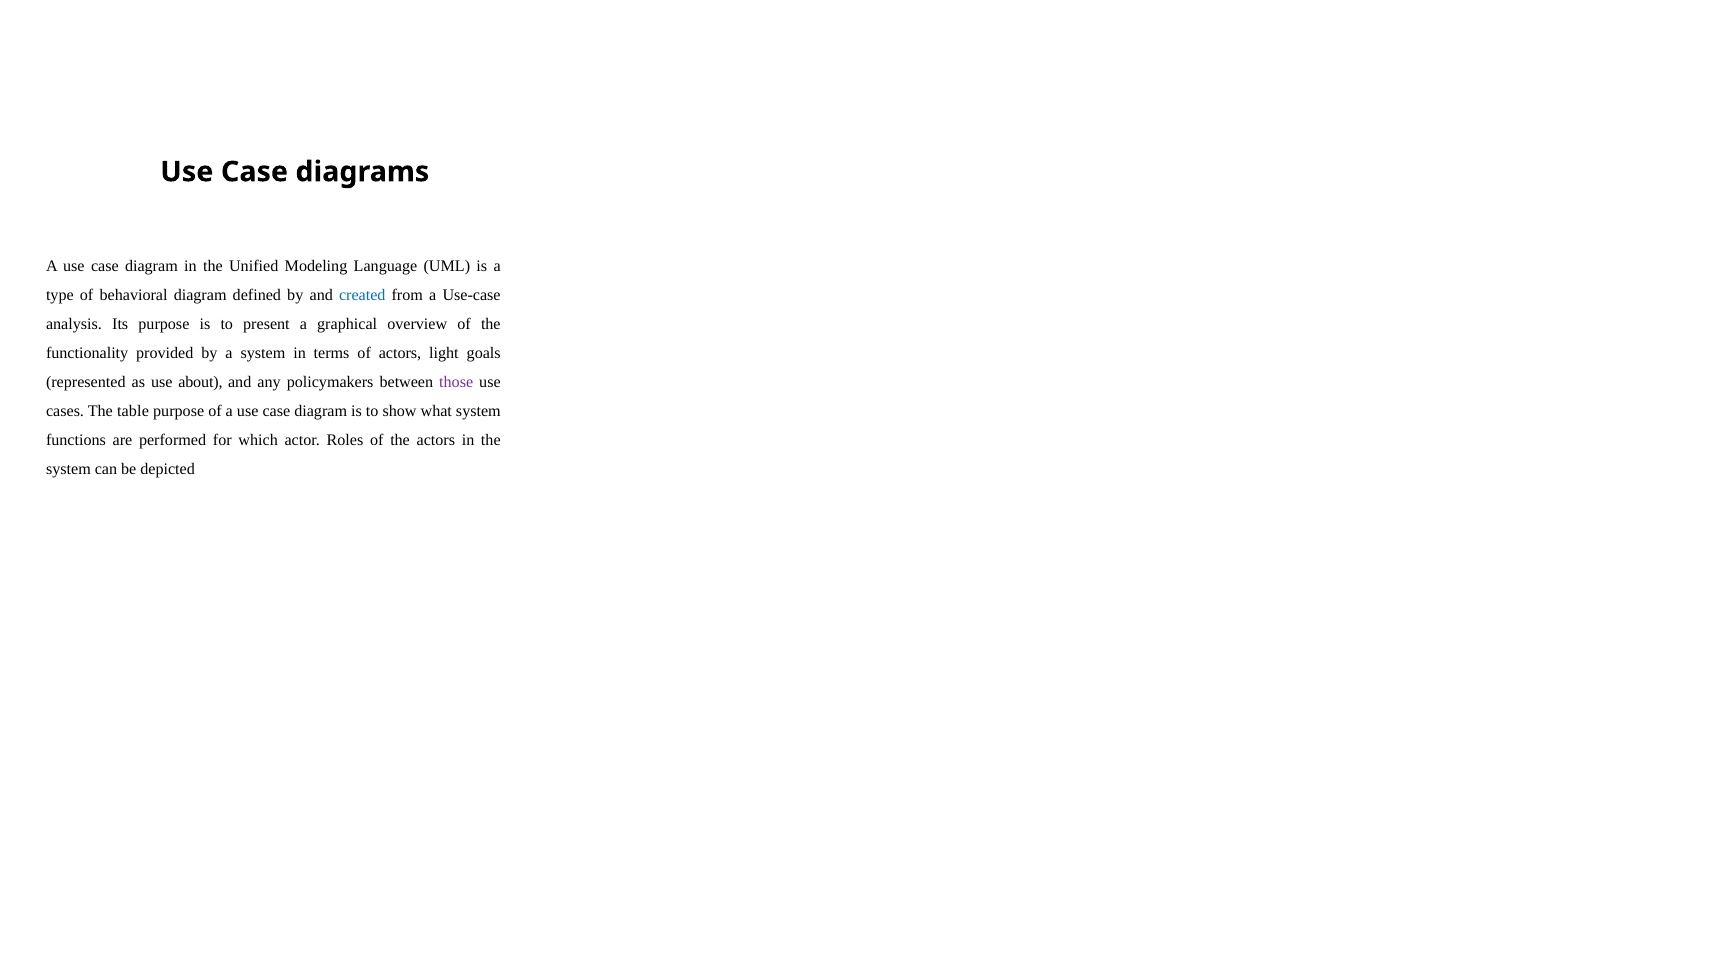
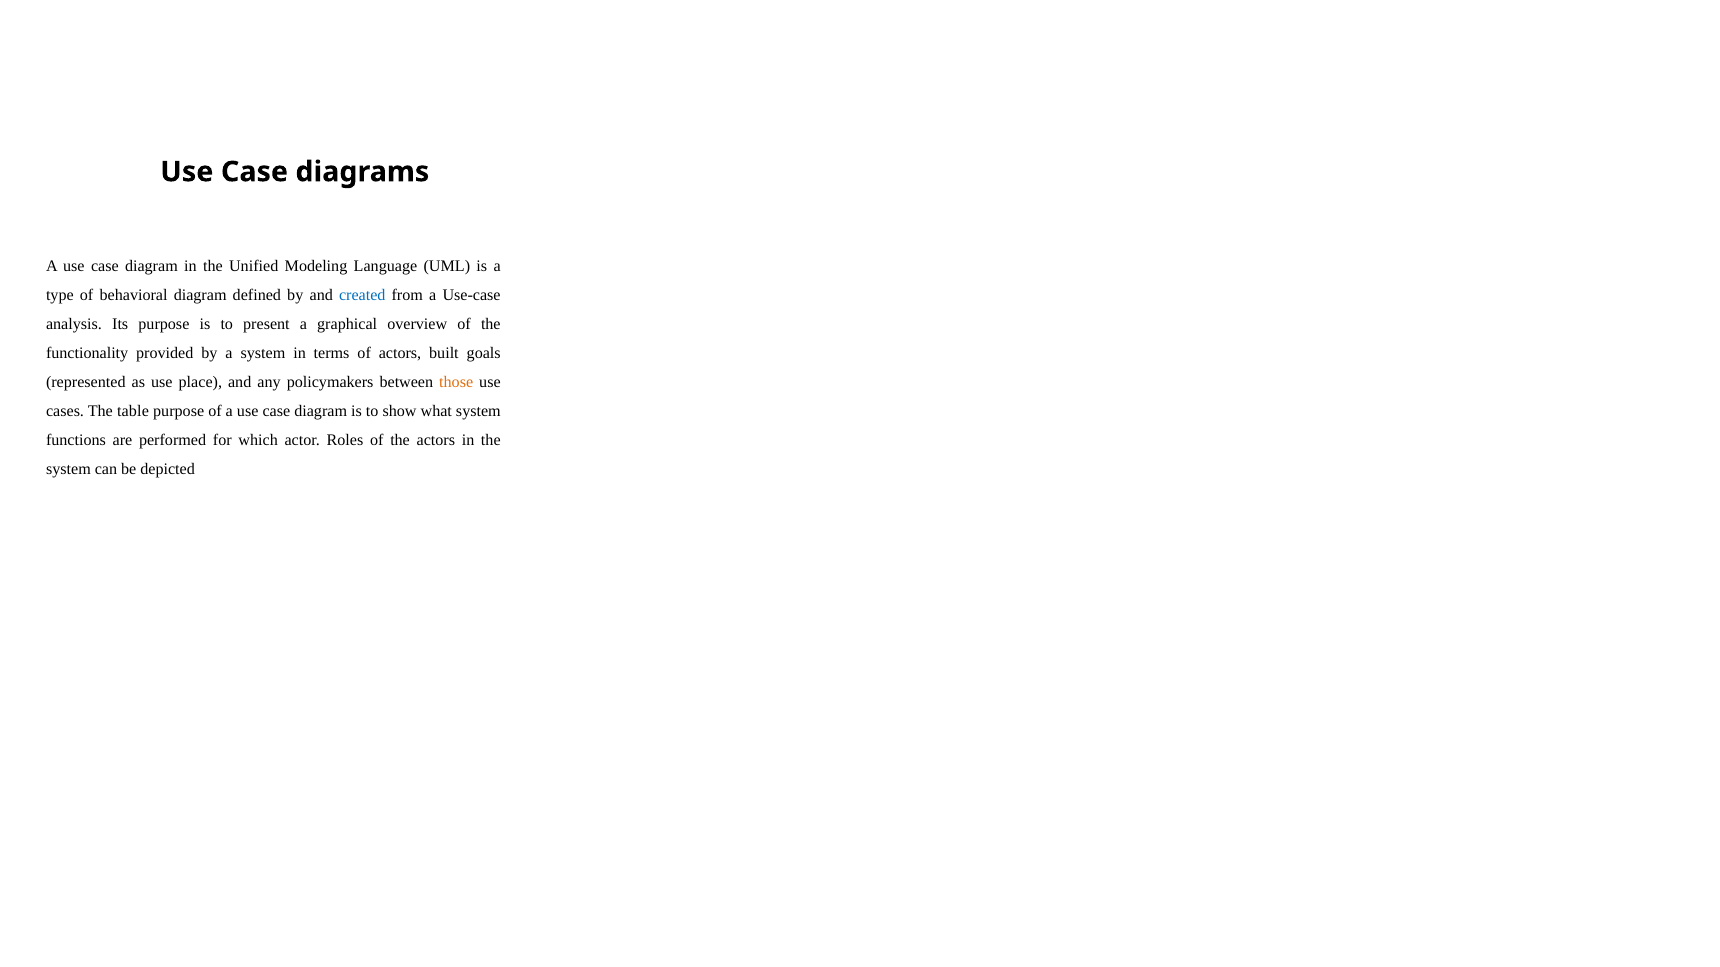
light: light -> built (444, 353)
about: about -> place (200, 382)
those colour: purple -> orange (456, 382)
